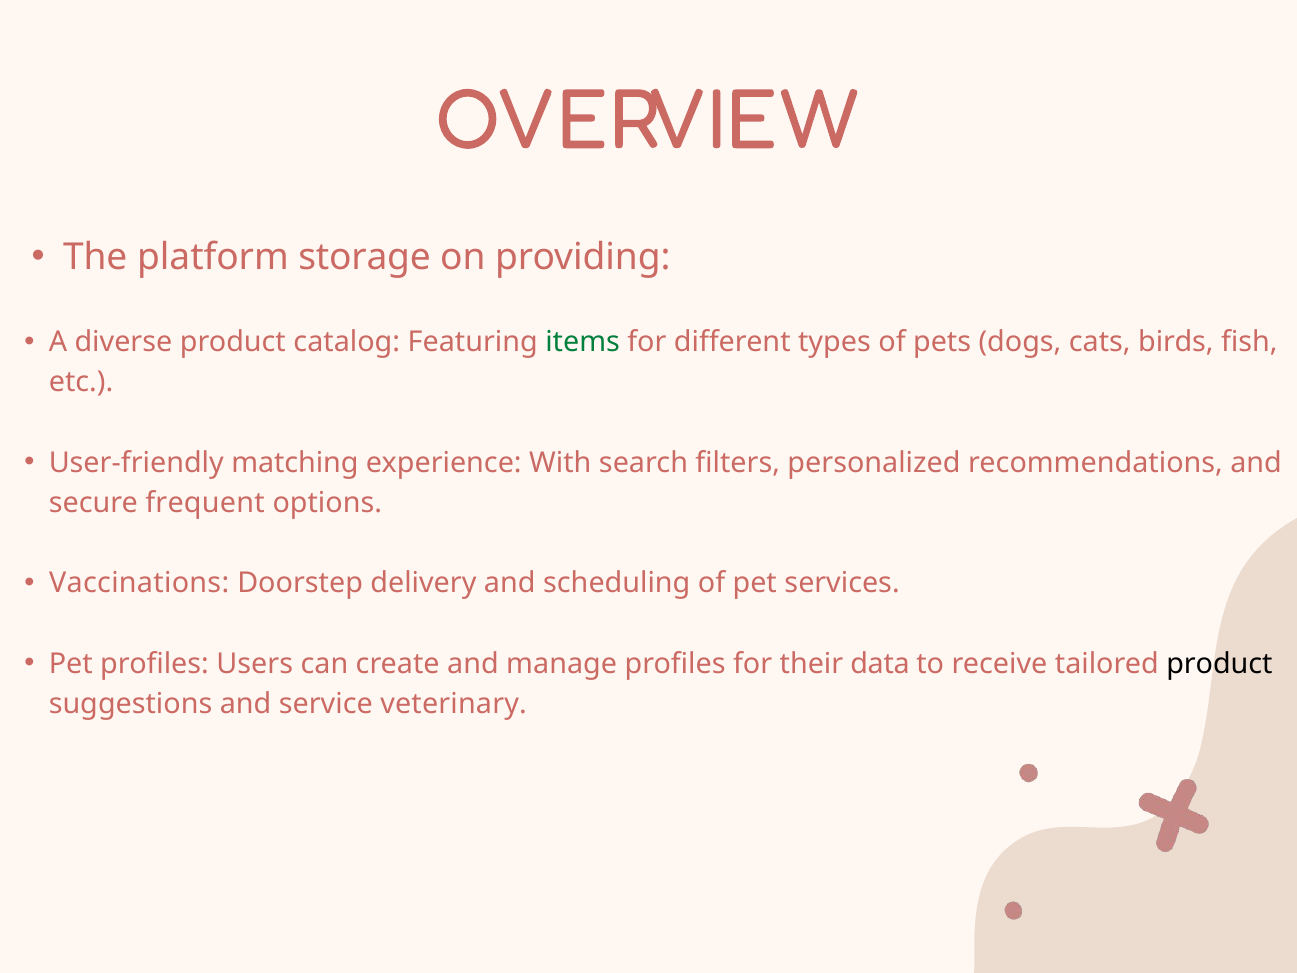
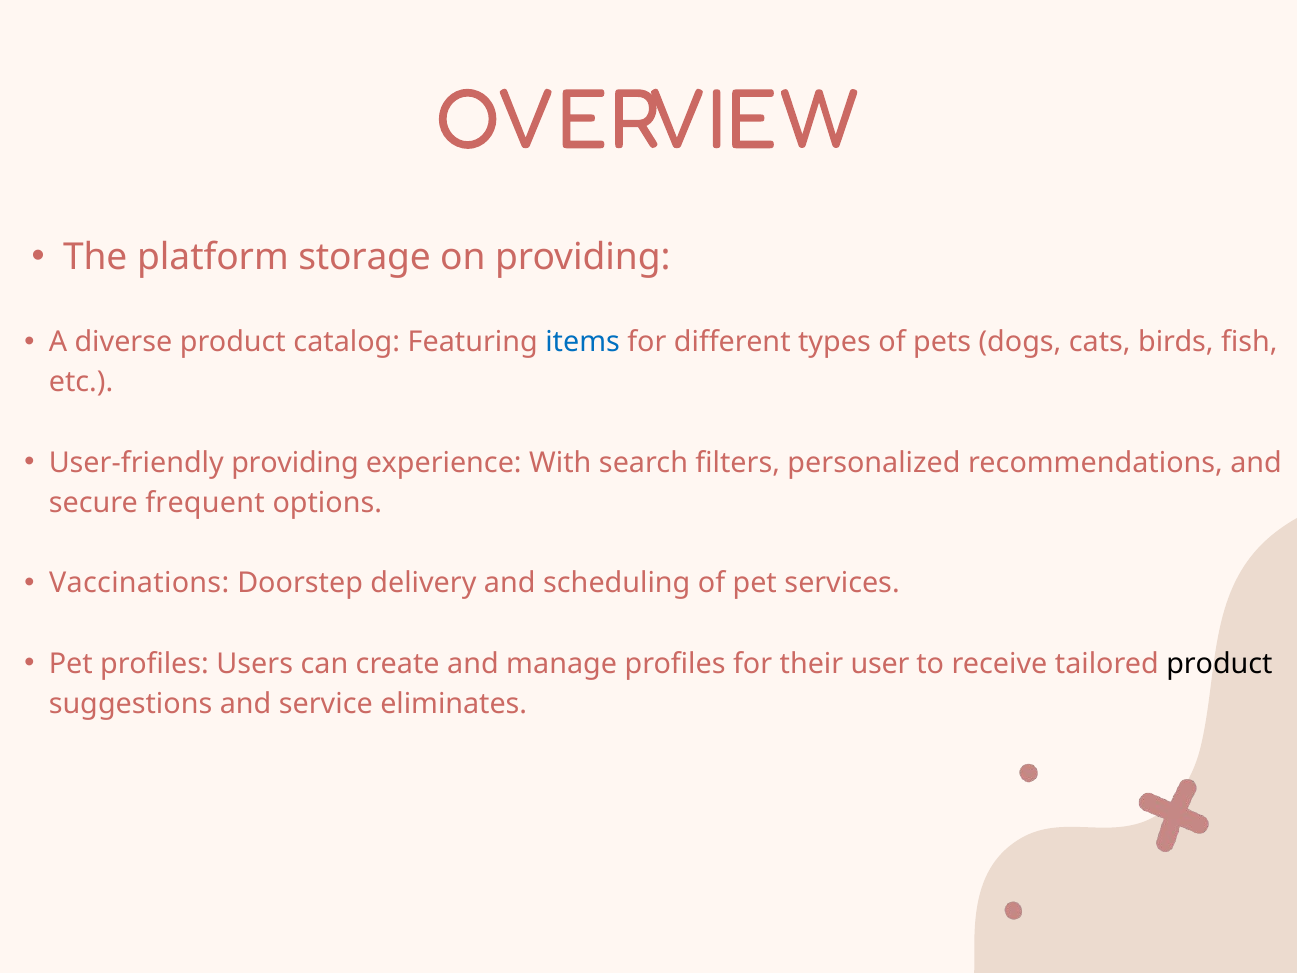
items colour: green -> blue (583, 342)
User-friendly matching: matching -> providing (295, 463)
data: data -> user (880, 664)
veterinary: veterinary -> eliminates (454, 704)
